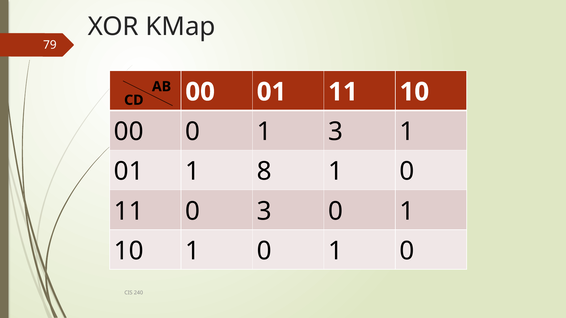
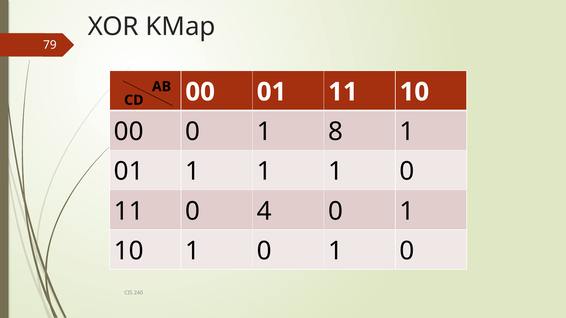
1 3: 3 -> 8 (336, 132)
01 1 8: 8 -> 1 (264, 172)
0 3: 3 -> 4 (264, 211)
